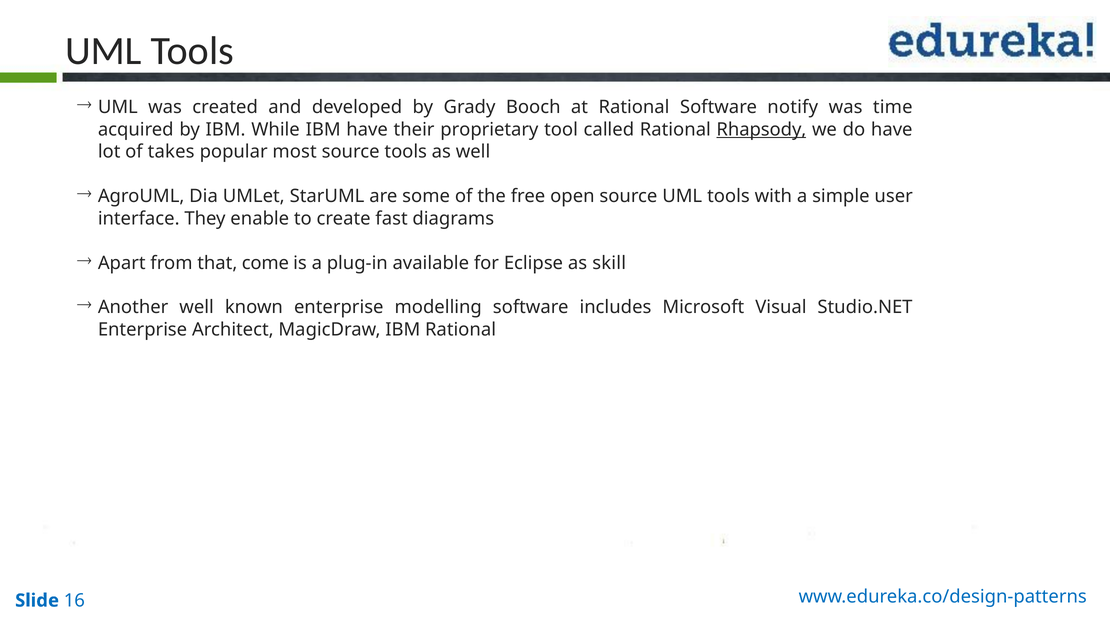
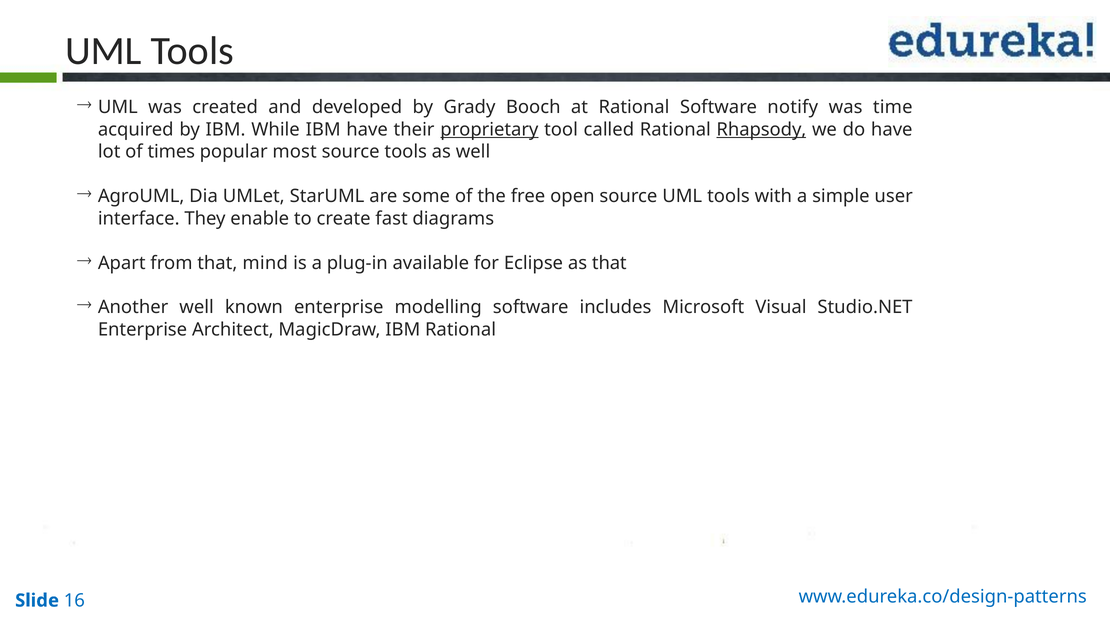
proprietary underline: none -> present (489, 129)
takes: takes -> times (171, 152)
come: come -> mind (265, 263)
as skill: skill -> that (609, 263)
